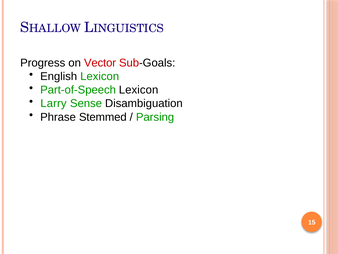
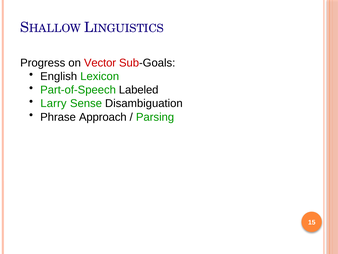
Part-of-Speech Lexicon: Lexicon -> Labeled (139, 90)
Stemmed: Stemmed -> Approach (103, 117)
